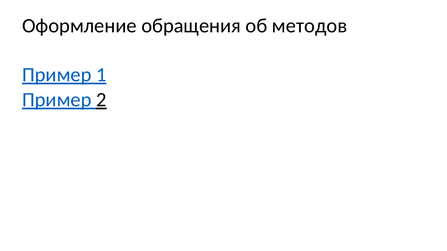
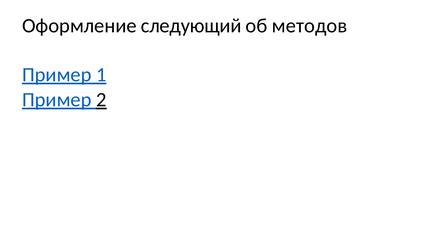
обращения: обращения -> следующий (191, 26)
